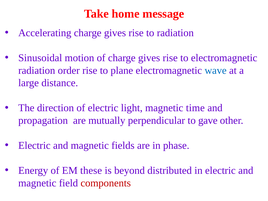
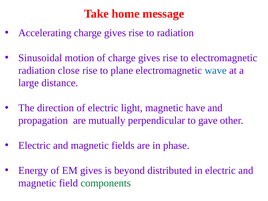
order: order -> close (69, 70)
time: time -> have (195, 108)
EM these: these -> gives (91, 171)
components colour: red -> green (106, 183)
